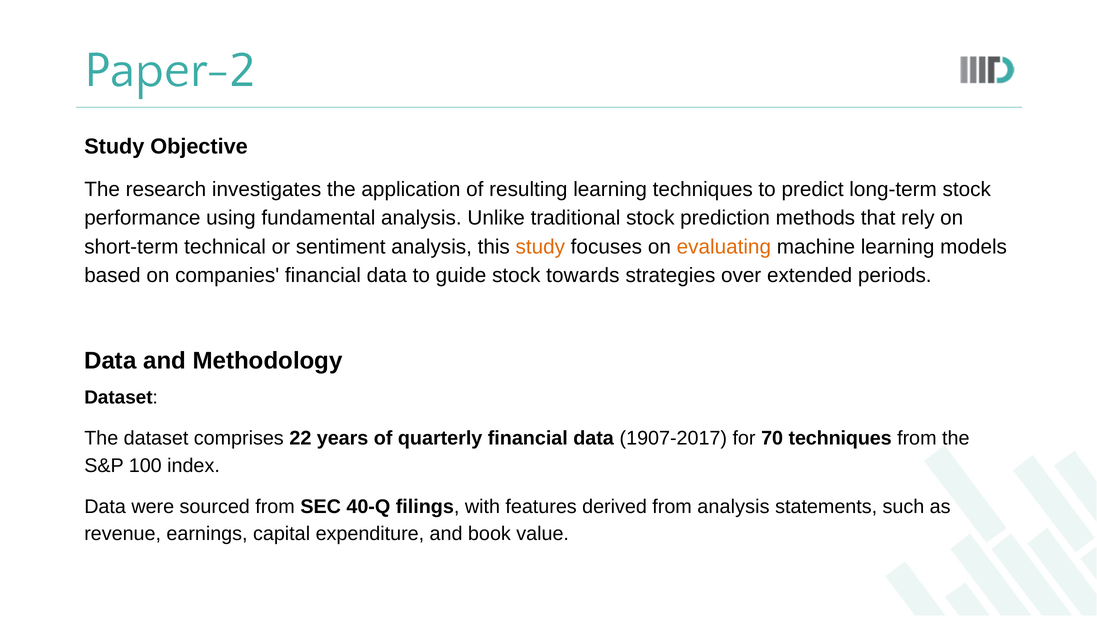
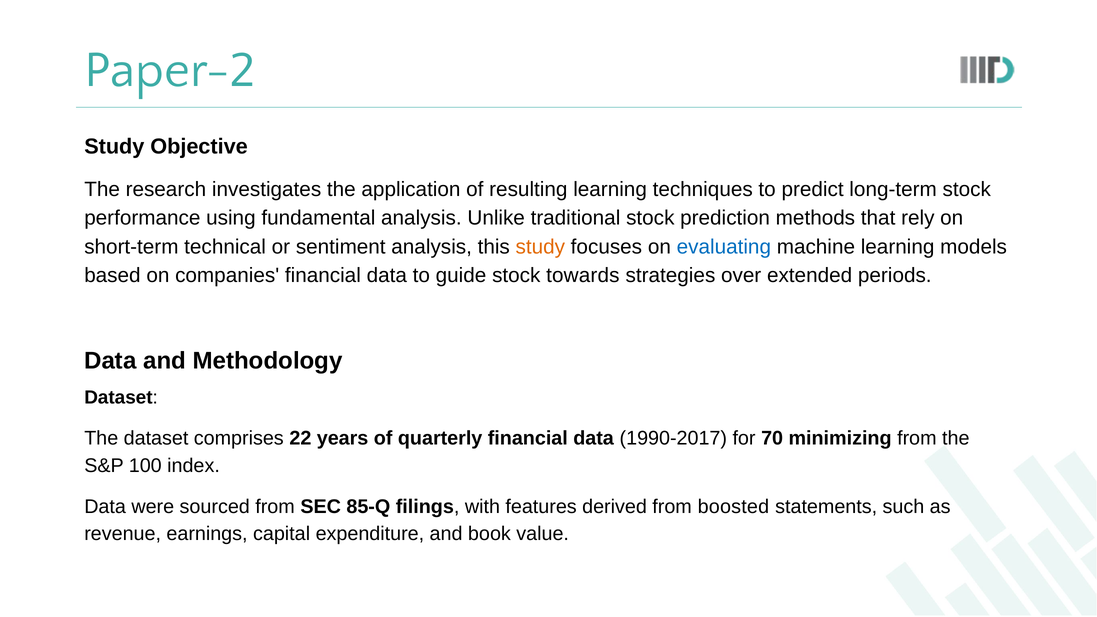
evaluating colour: orange -> blue (724, 247)
1907-2017: 1907-2017 -> 1990-2017 (673, 438)
70 techniques: techniques -> minimizing (840, 438)
40-Q: 40-Q -> 85-Q (368, 507)
from analysis: analysis -> boosted (733, 507)
